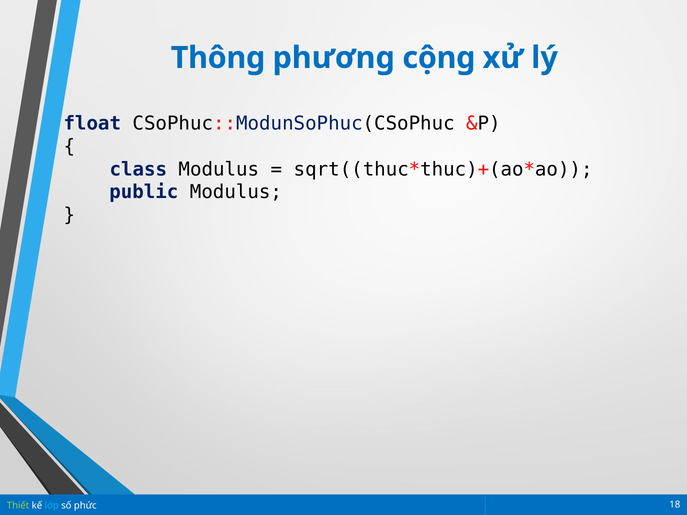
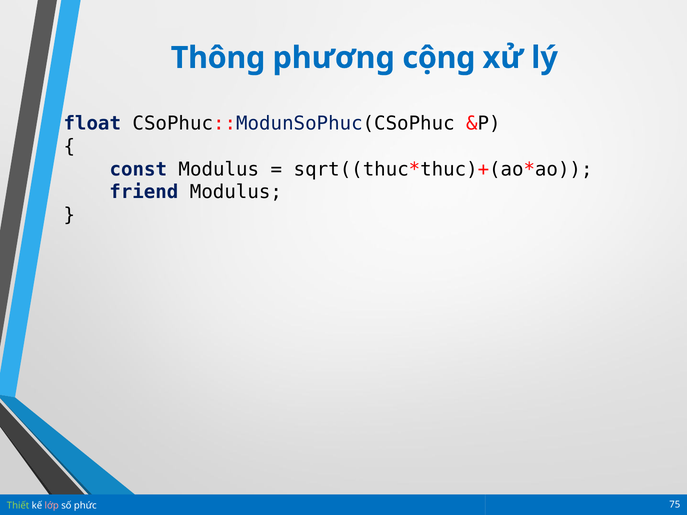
class: class -> const (138, 169)
public: public -> friend (144, 192)
lớp colour: light blue -> pink (52, 506)
18: 18 -> 75 (675, 505)
